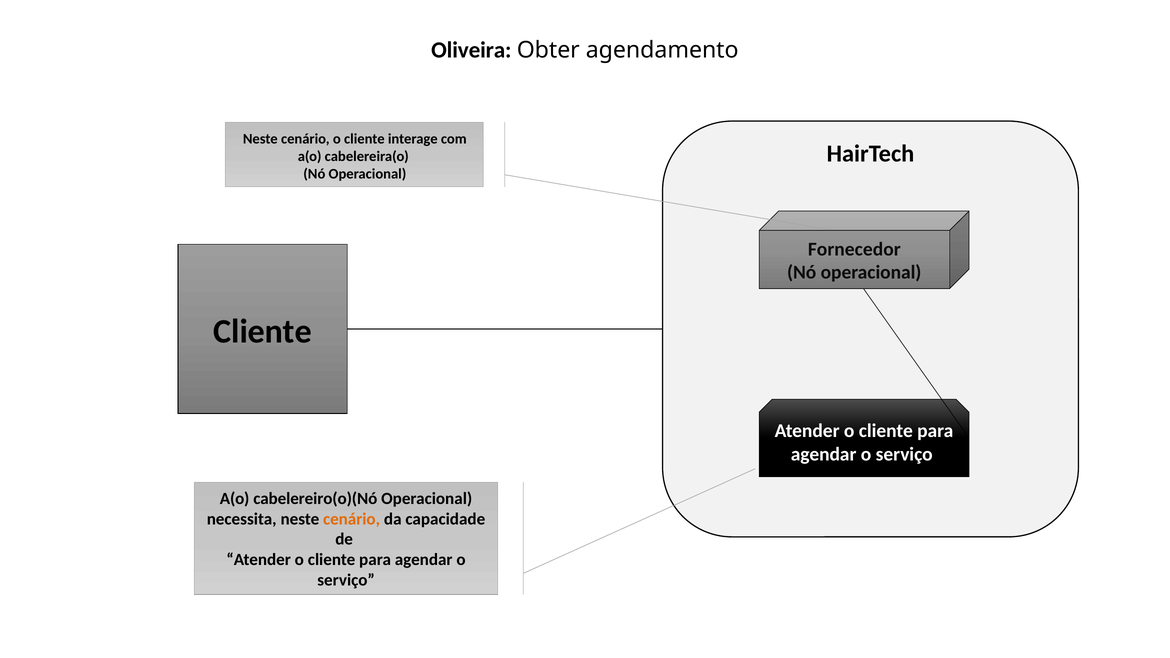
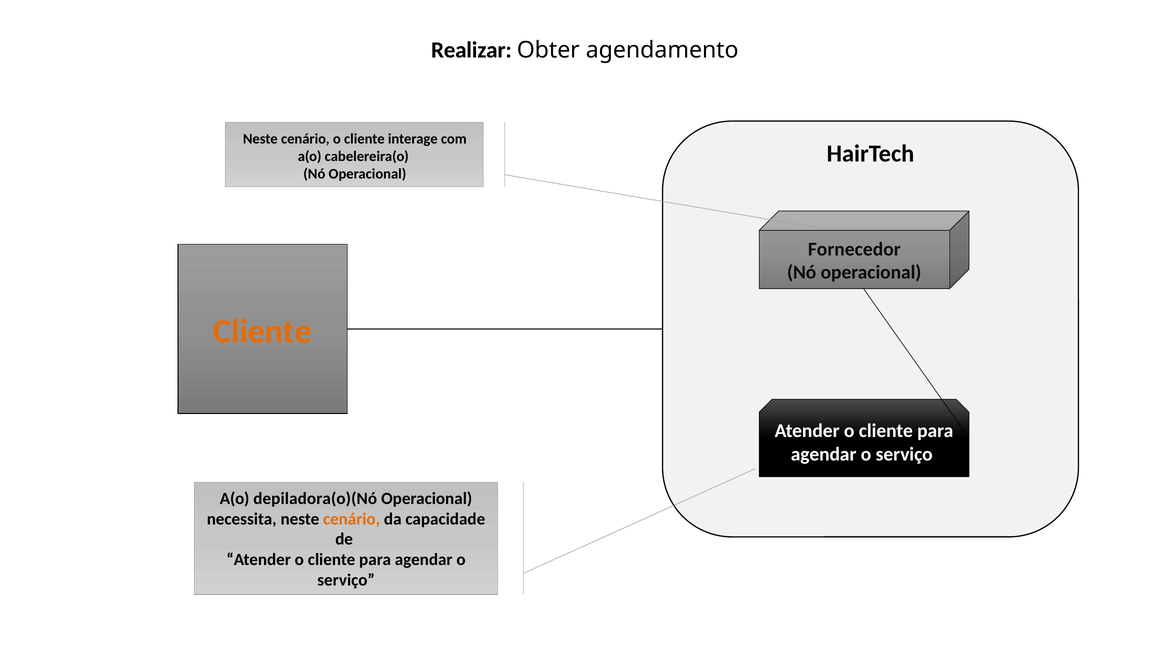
Oliveira: Oliveira -> Realizar (471, 50)
Cliente colour: black -> orange (263, 331)
cabelereiro(o)(Nó: cabelereiro(o)(Nó -> depiladora(o)(Nó (315, 498)
